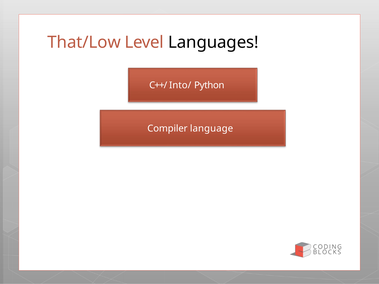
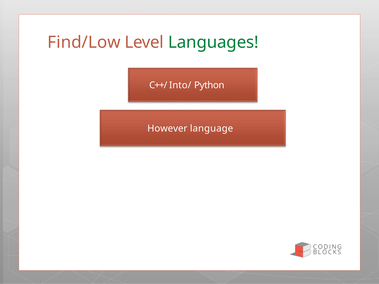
That/Low: That/Low -> Find/Low (84, 42)
Languages colour: black -> green (213, 42)
Compiler: Compiler -> However (167, 129)
